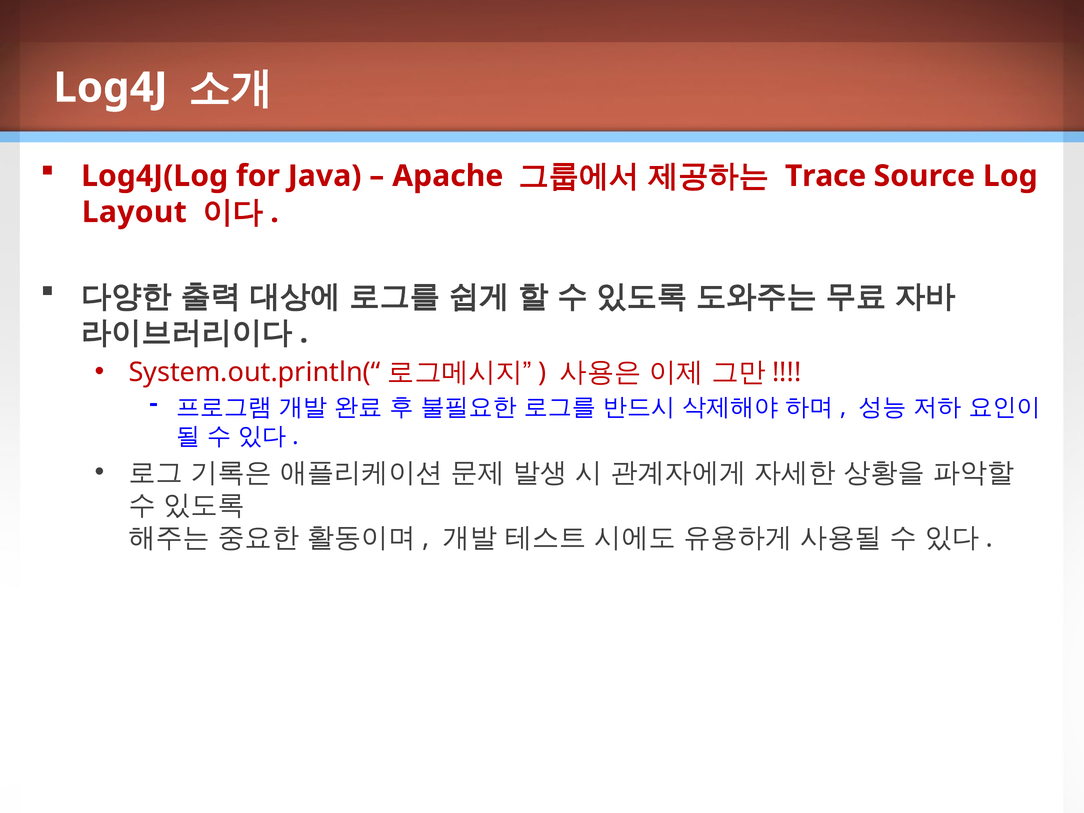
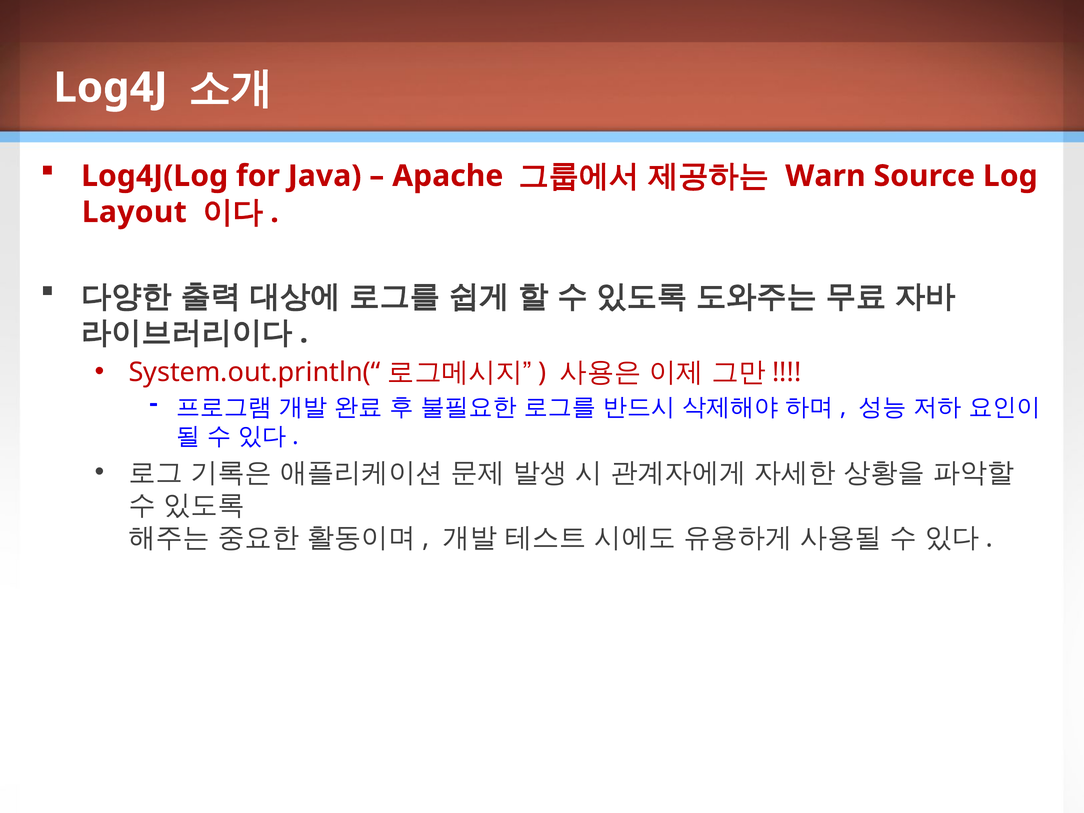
Trace: Trace -> Warn (825, 176)
